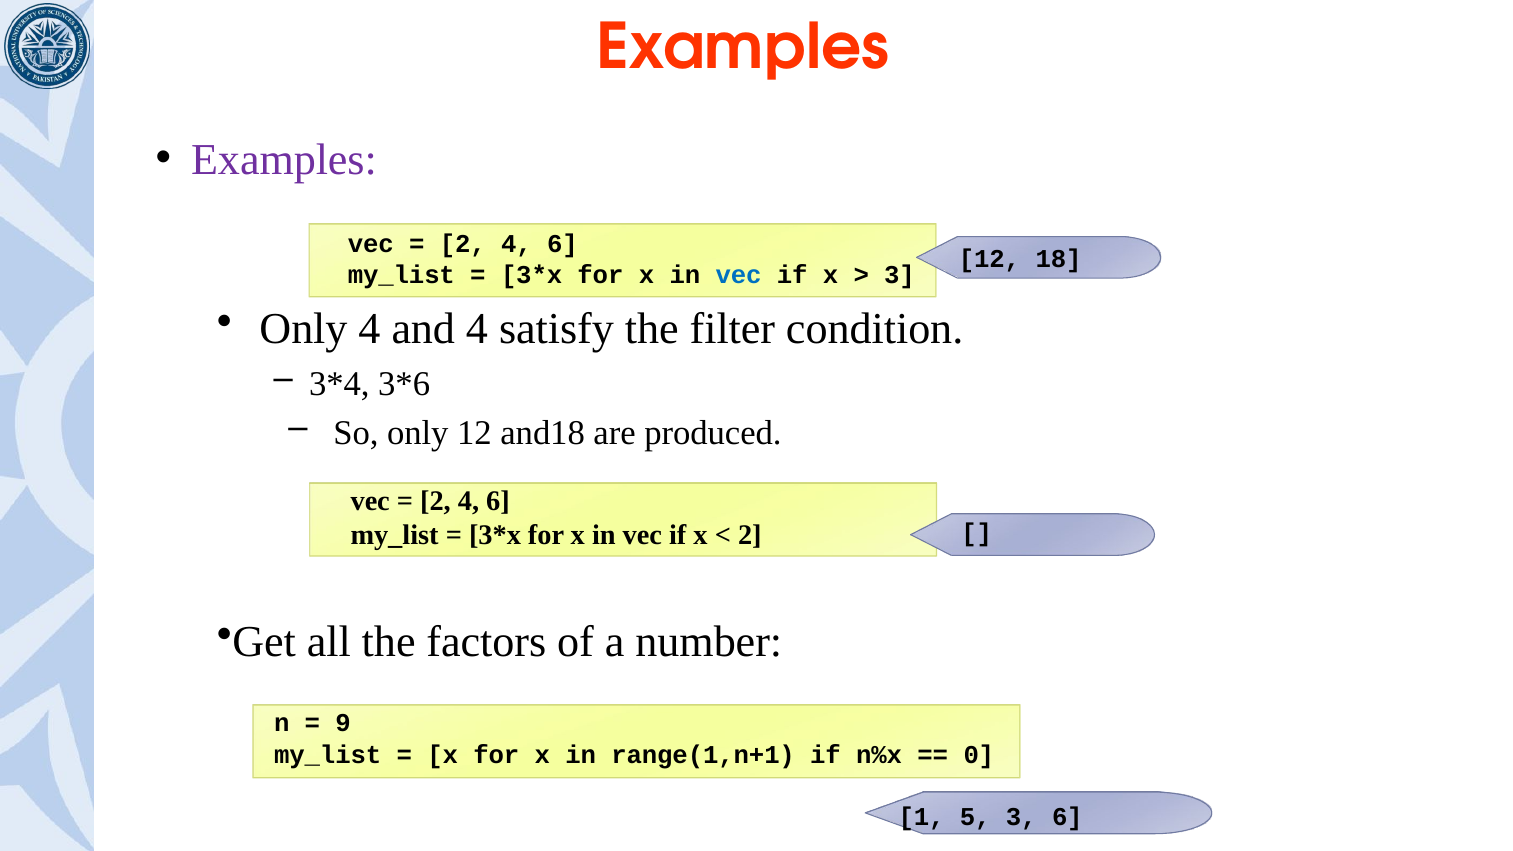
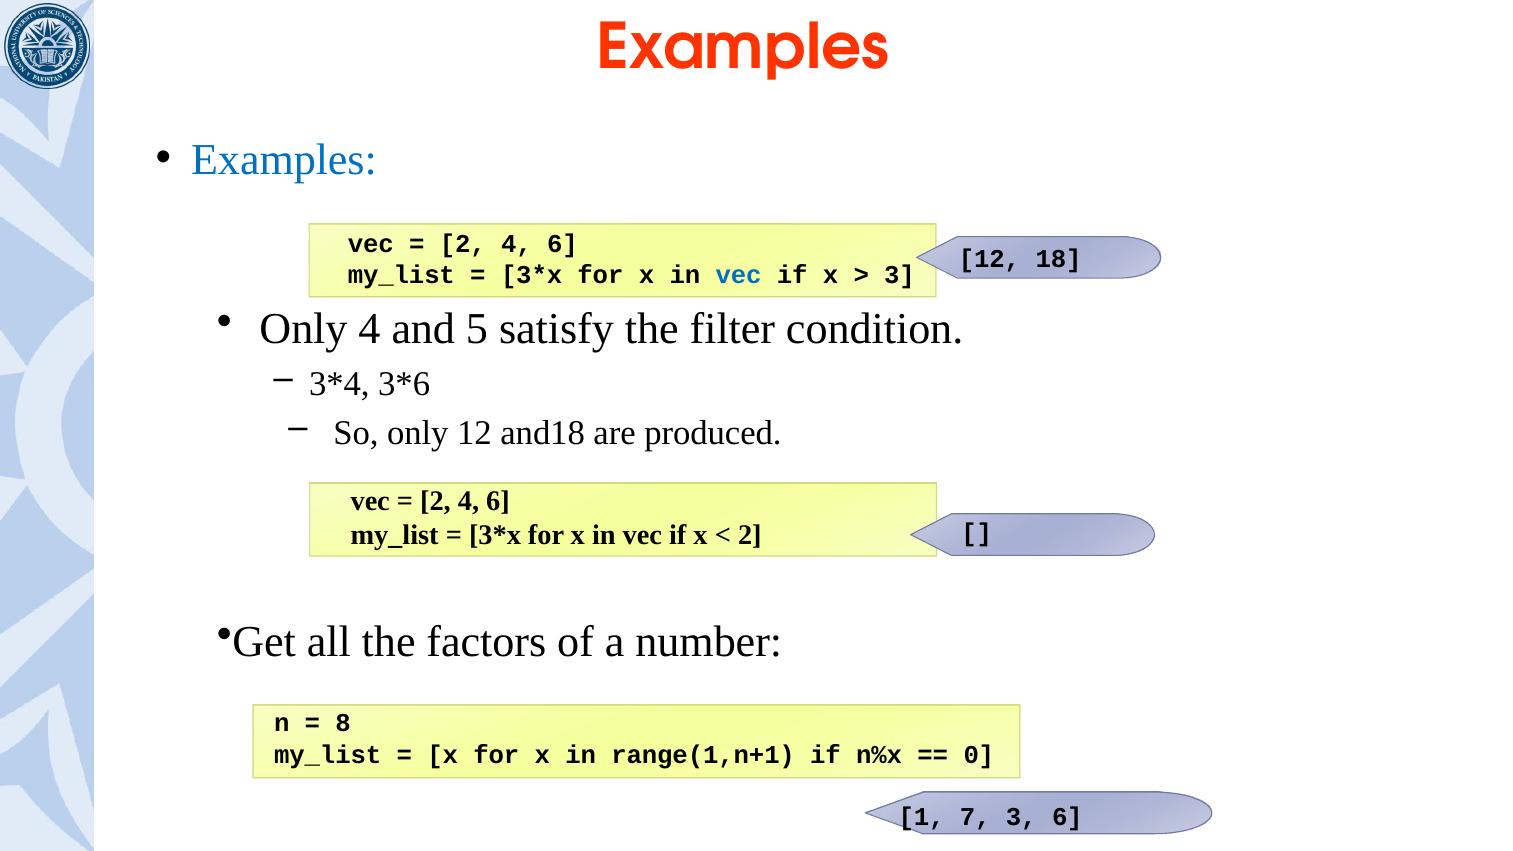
Examples colour: purple -> blue (284, 159)
and 4: 4 -> 5 (477, 329)
9: 9 -> 8 (343, 723)
5: 5 -> 7 (975, 817)
